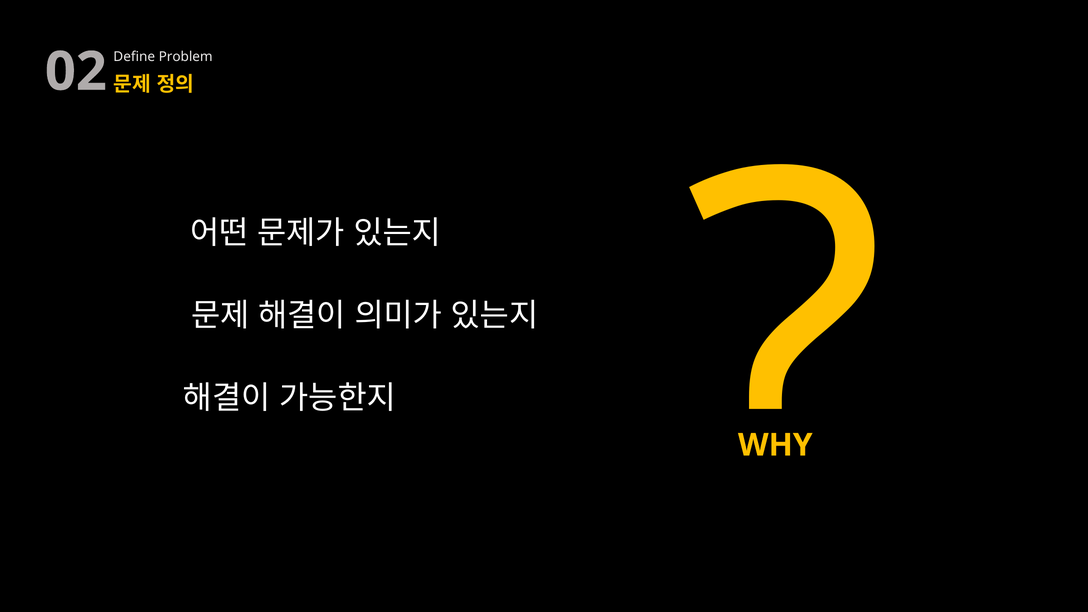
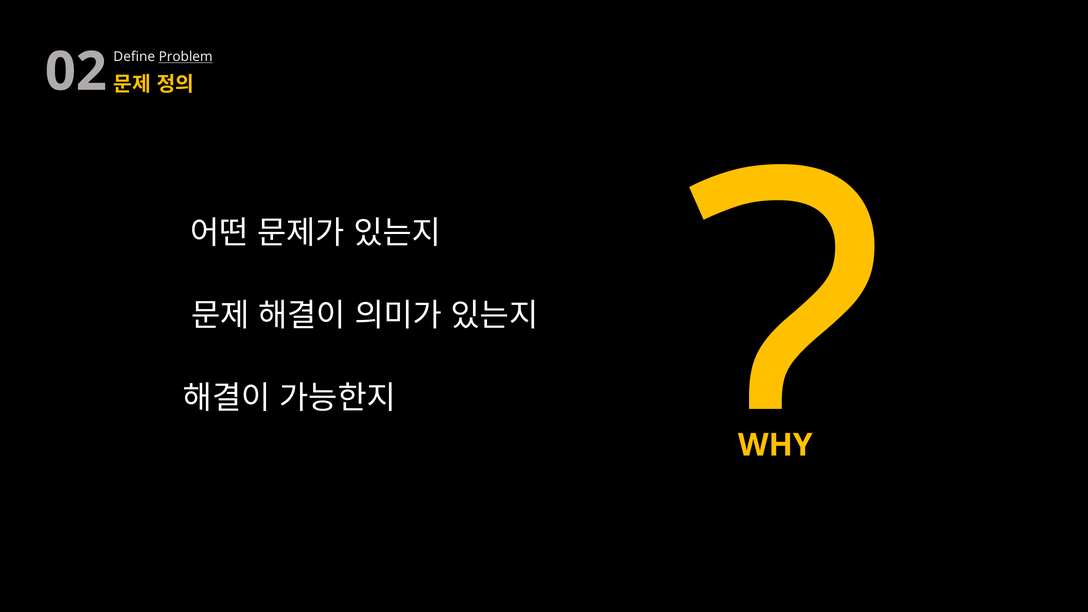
Problem underline: none -> present (186, 57)
